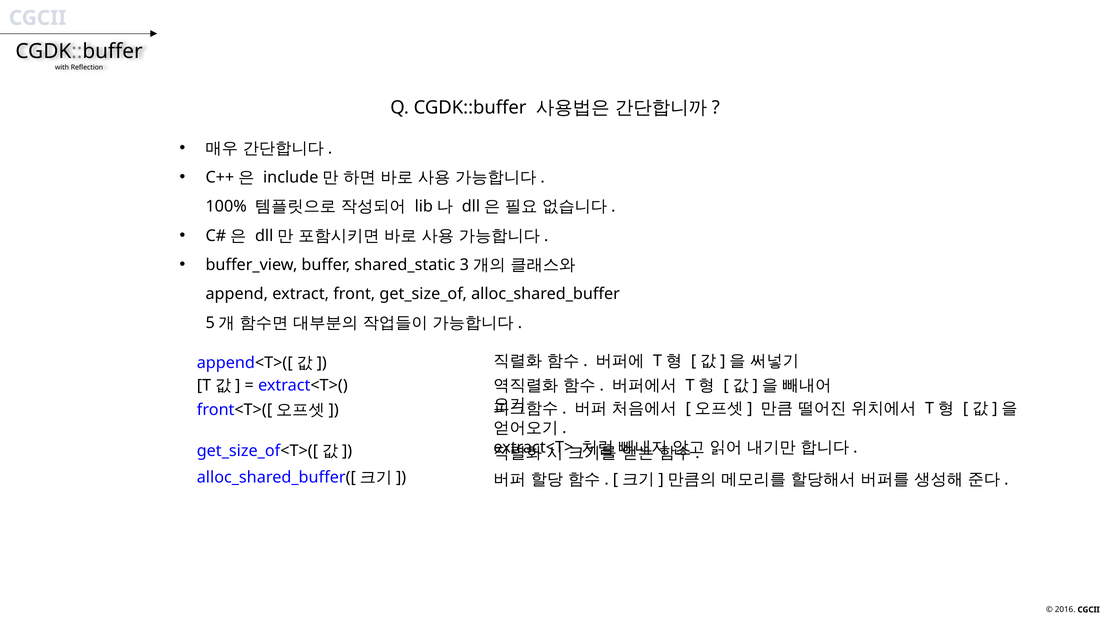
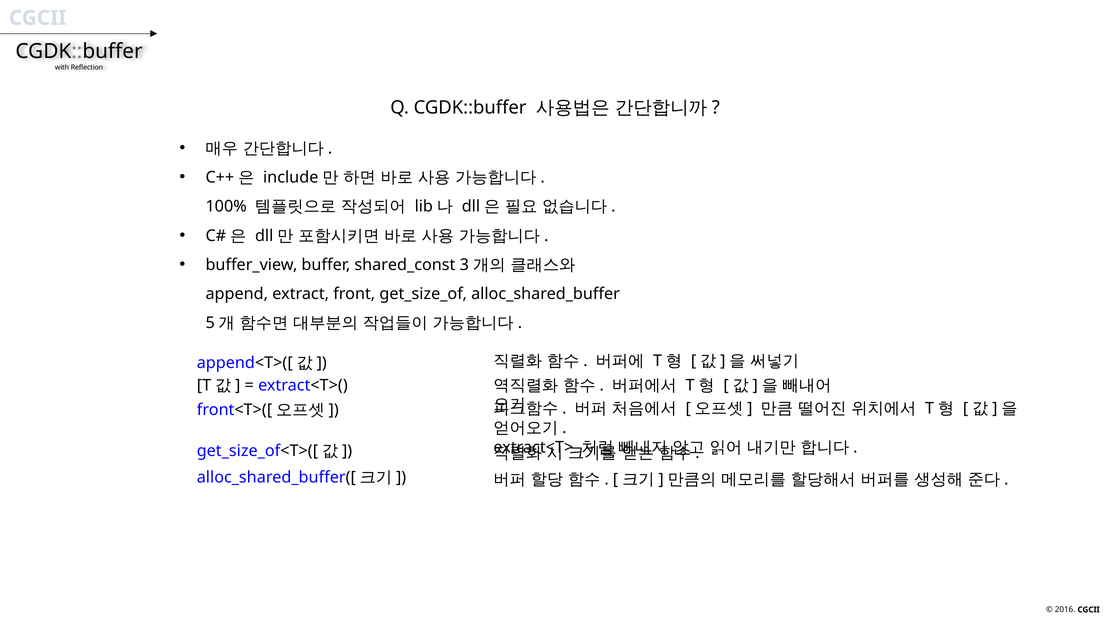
shared_static: shared_static -> shared_const (405, 265)
